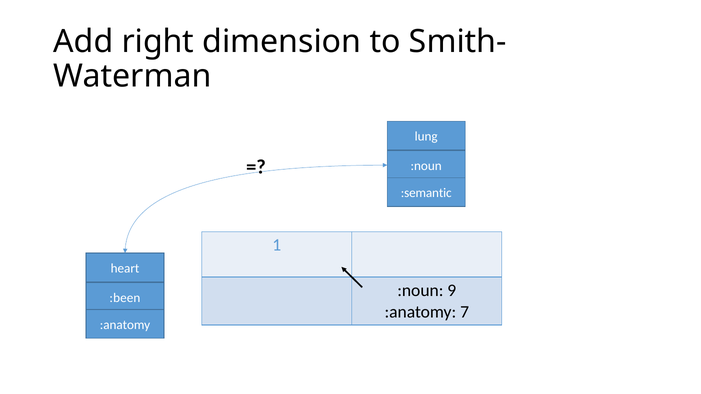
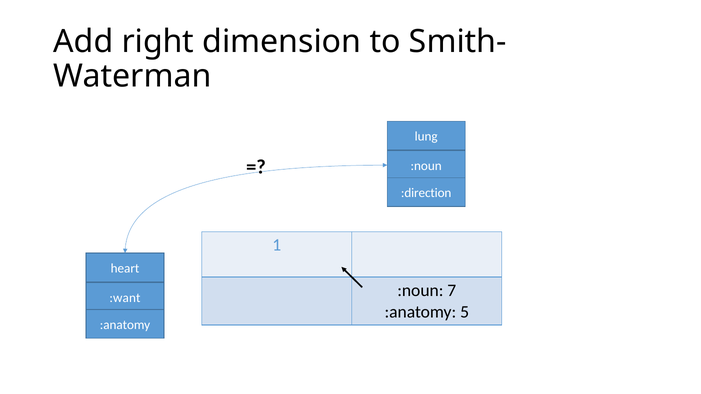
:semantic: :semantic -> :direction (426, 193)
9: 9 -> 7 (452, 291)
:been: :been -> :want (125, 298)
7: 7 -> 5 (465, 312)
